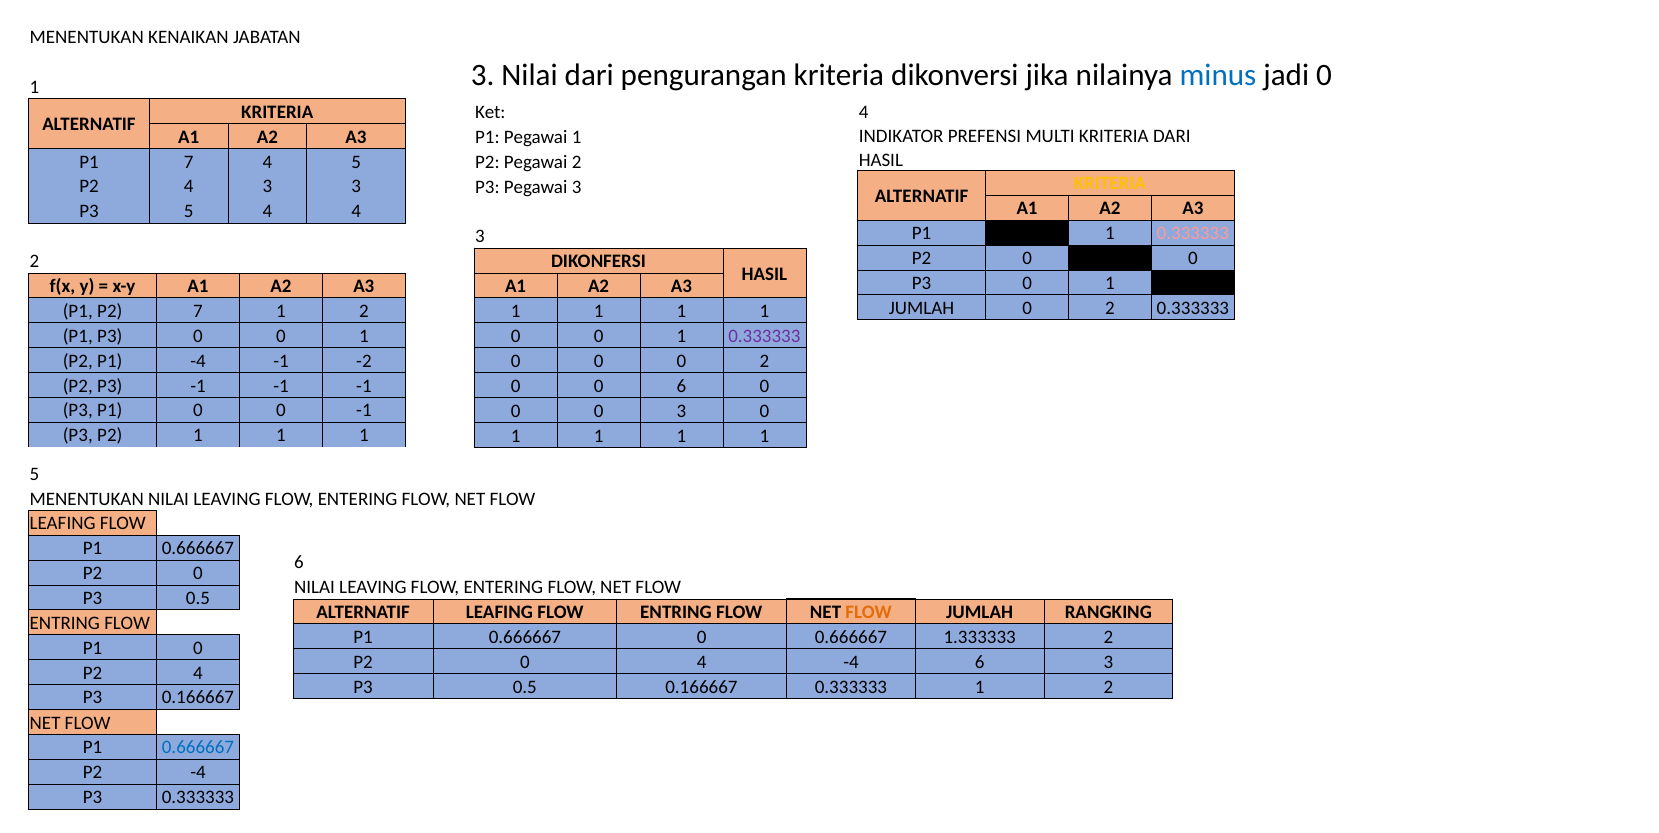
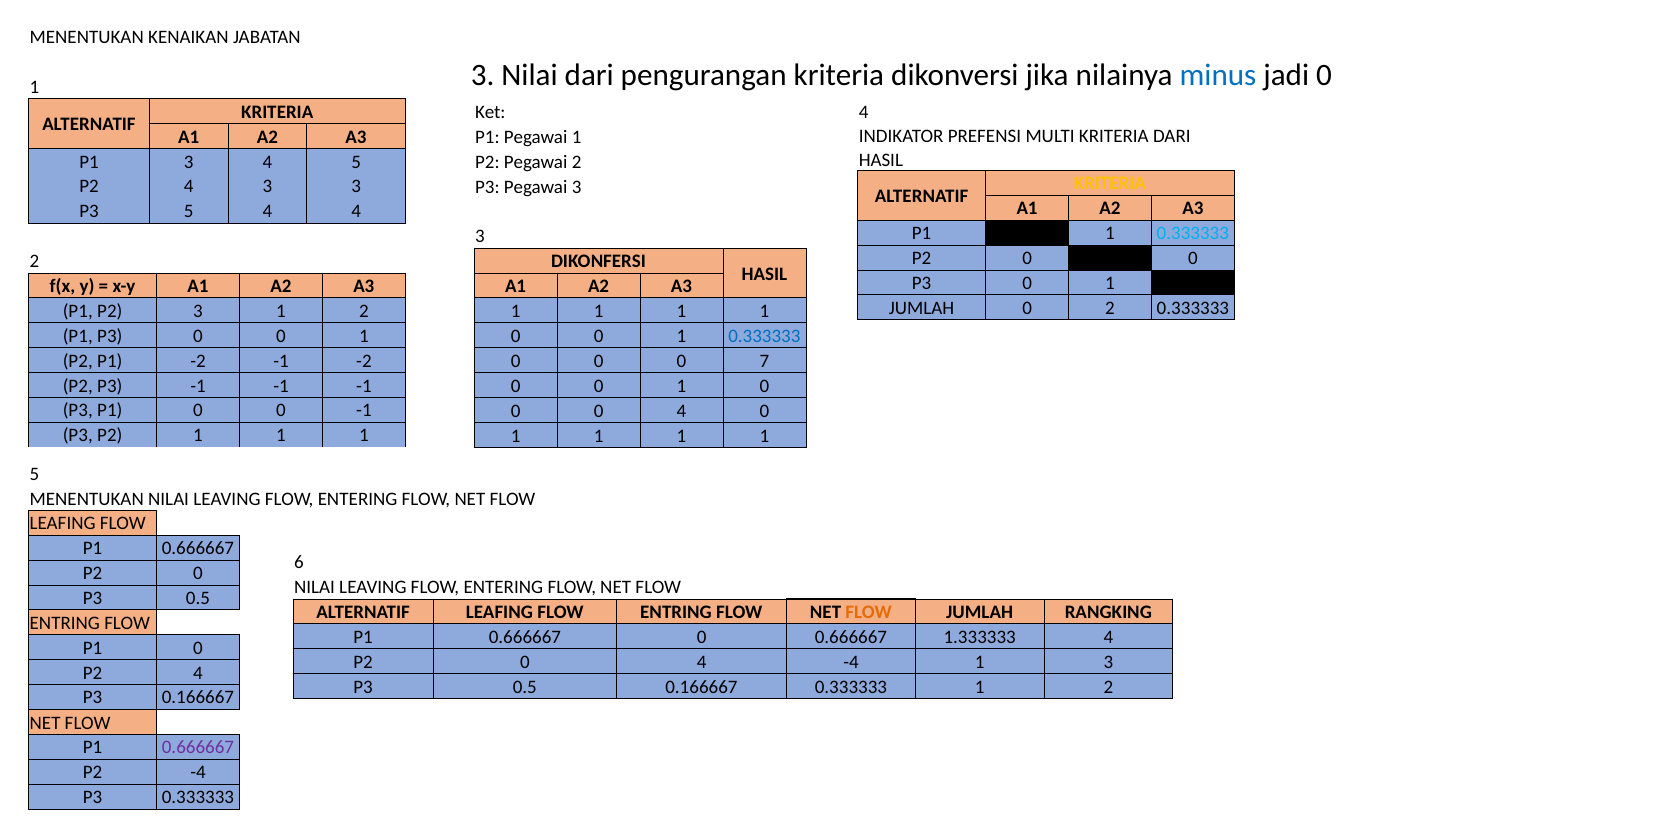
P1 7: 7 -> 3 (189, 162)
0.333333 colour: pink -> light blue (1193, 233)
P2 7: 7 -> 3 (198, 311)
0.333333 colour: purple -> blue (764, 336)
P1 -4: -4 -> -2 (198, 361)
0 0 2: 2 -> 7 (764, 361)
6: 6 -> 1 (682, 386)
0 0 3: 3 -> 4 (682, 411)
1.333333 2: 2 -> 4 (1108, 637)
-4 6: 6 -> 1 (980, 662)
0.666667 colour: blue -> purple (198, 747)
